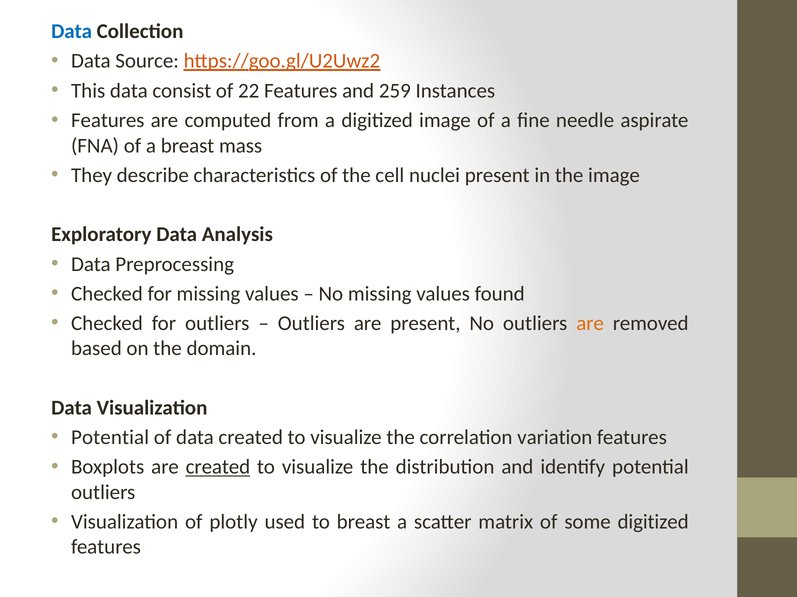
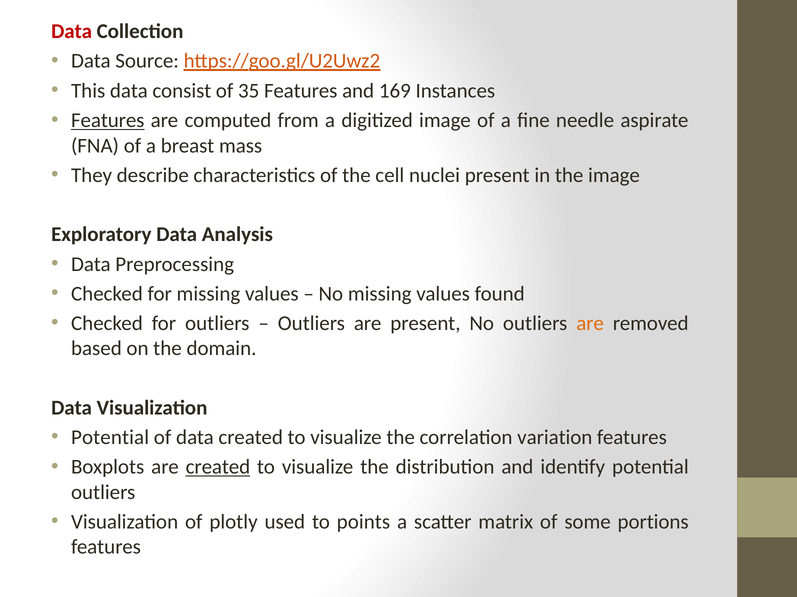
Data colour: blue -> red (72, 31)
22: 22 -> 35 (249, 91)
259: 259 -> 169 (395, 91)
Features underline: none -> present (108, 121)
to breast: breast -> points (363, 522)
some digitized: digitized -> portions (653, 522)
